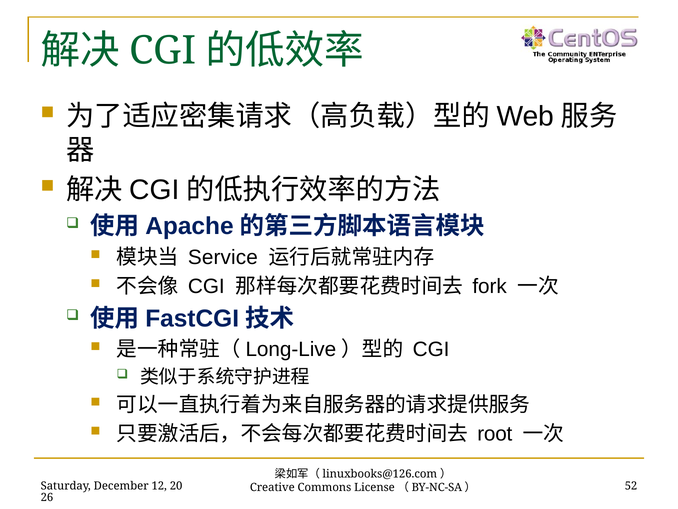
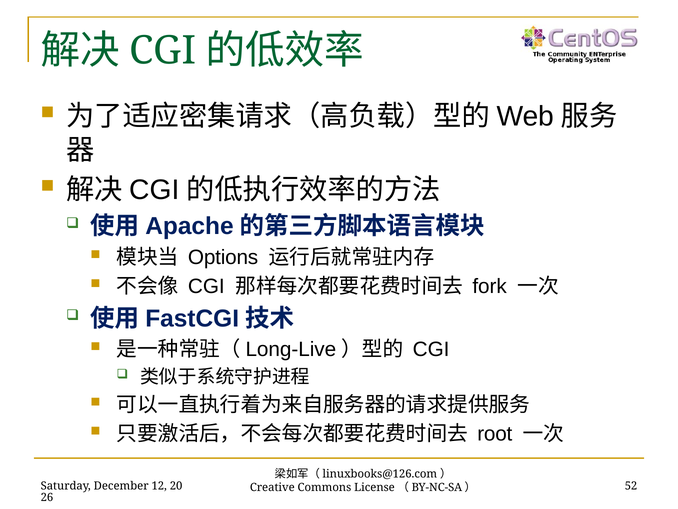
Service: Service -> Options (223, 257)
